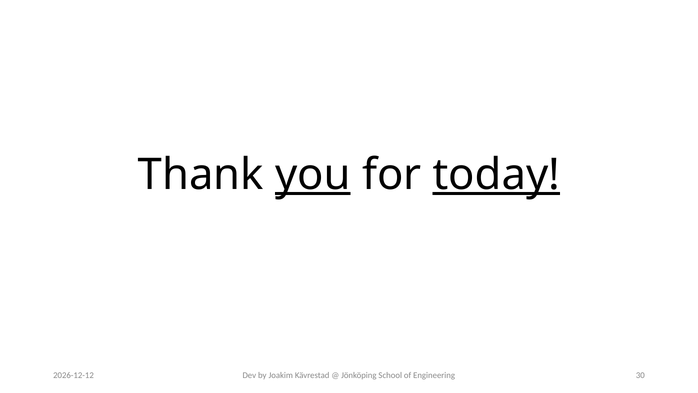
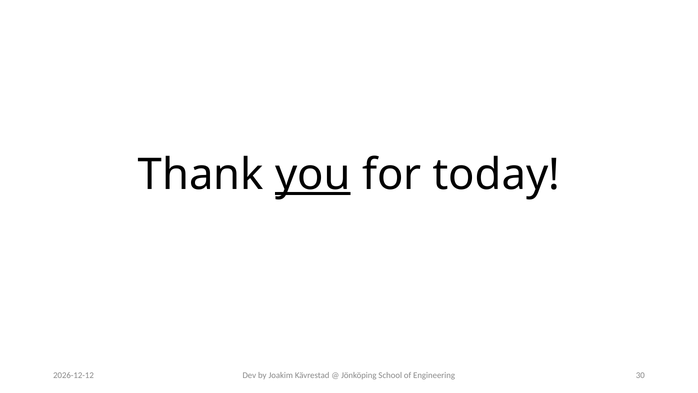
today underline: present -> none (496, 174)
